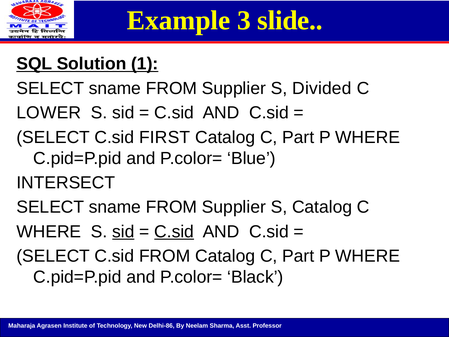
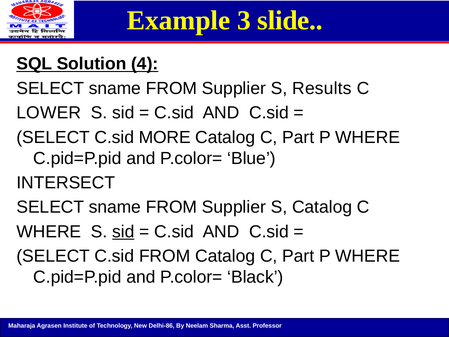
1: 1 -> 4 (145, 64)
Divided: Divided -> Results (322, 88)
FIRST: FIRST -> MORE (165, 137)
C.sid underline: present -> none (174, 232)
